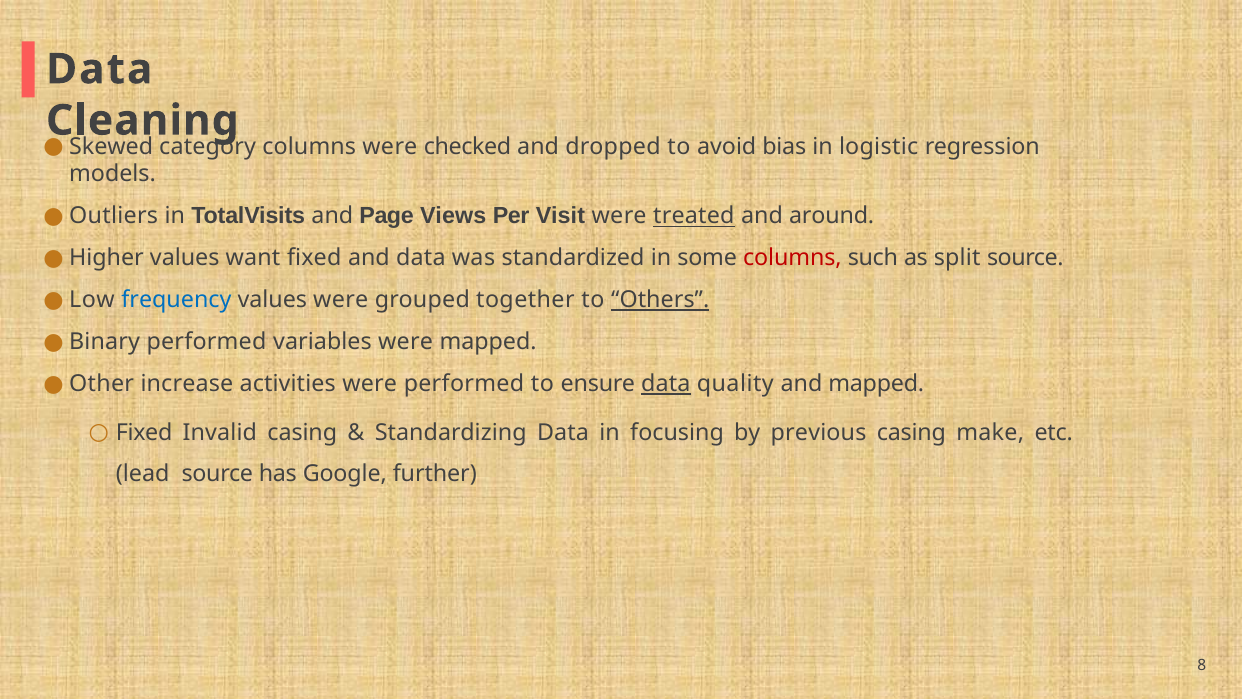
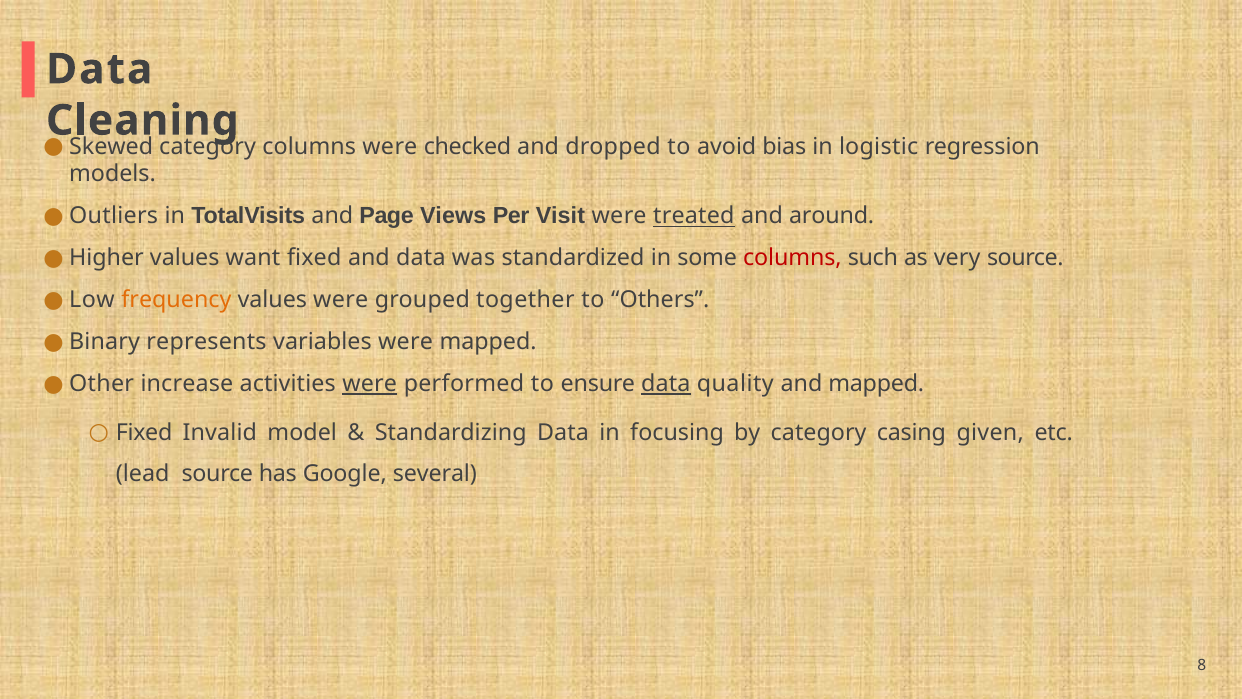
split: split -> very (957, 258)
frequency colour: blue -> orange (176, 300)
Others underline: present -> none (660, 300)
Binary performed: performed -> represents (206, 342)
were underline: none -> present (370, 384)
Invalid casing: casing -> model (302, 432)
by previous: previous -> category (819, 432)
make: make -> given (990, 432)
further: further -> several (435, 474)
